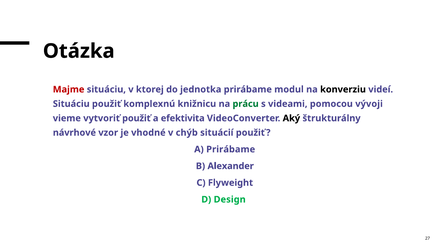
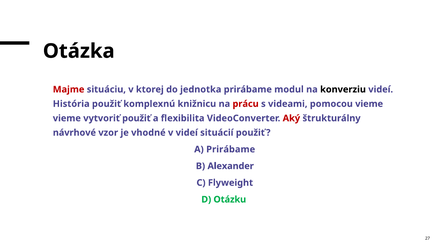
Situáciu: Situáciu -> História (71, 104)
prácu colour: green -> red (246, 104)
pomocou vývoji: vývoji -> vieme (369, 104)
efektivita: efektivita -> flexibilita (183, 118)
Aký colour: black -> red (291, 118)
v chýb: chýb -> videí (187, 133)
Design: Design -> Otázku (230, 200)
